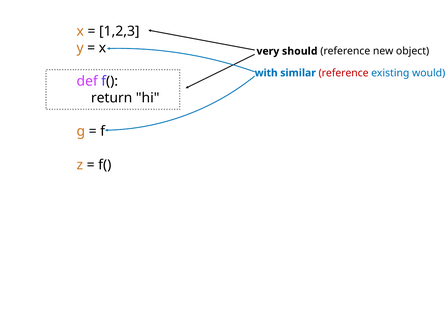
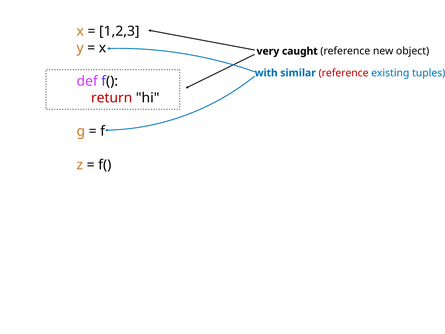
should: should -> caught (300, 51)
would: would -> tuples (429, 73)
return colour: black -> red (112, 98)
